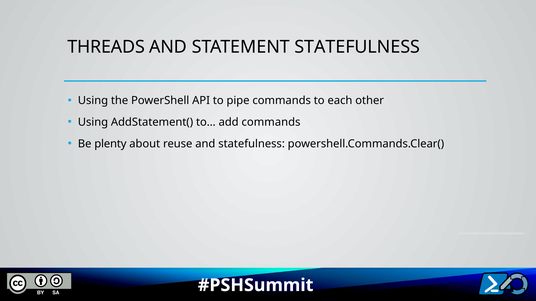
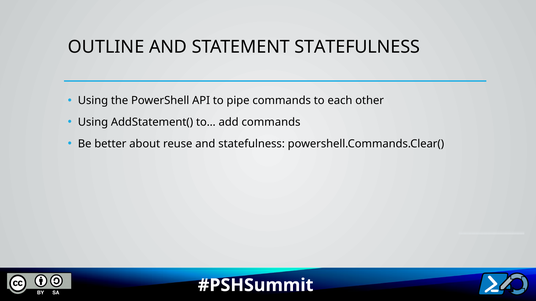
THREADS: THREADS -> OUTLINE (106, 47)
plenty: plenty -> better (110, 144)
